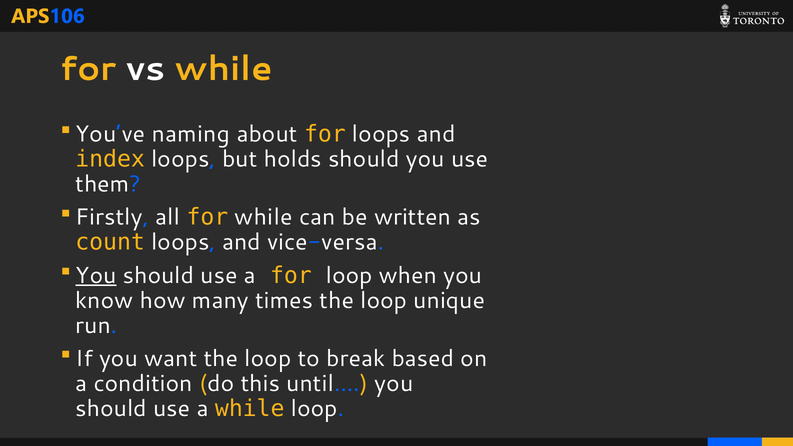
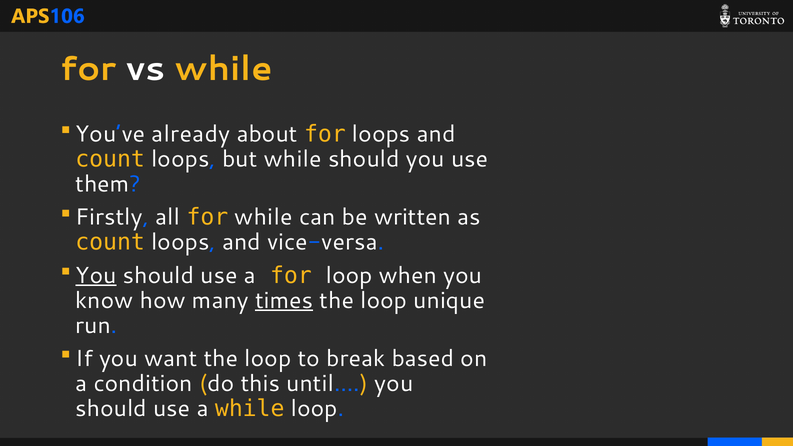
naming: naming -> already (191, 134)
index: index -> count (110, 159)
but holds: holds -> while (293, 159)
times underline: none -> present (284, 301)
